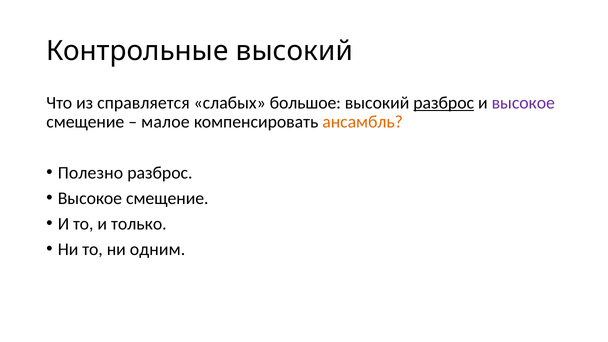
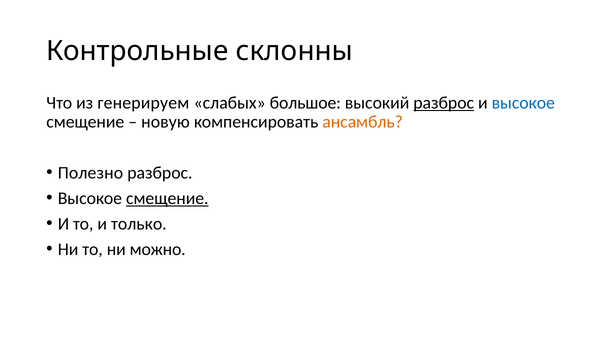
Контрольные высокий: высокий -> склонны (294, 51)
справляется: справляется -> генерируем (143, 103)
высокое colour: purple -> blue (523, 103)
малое: малое -> новую (165, 122)
смещение underline: none -> present (167, 198)
одним: одним -> можно (158, 249)
